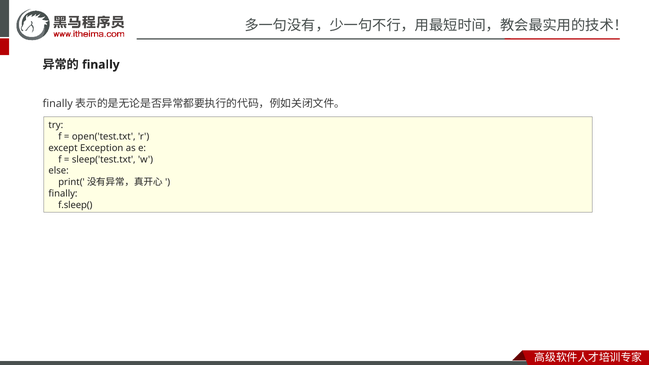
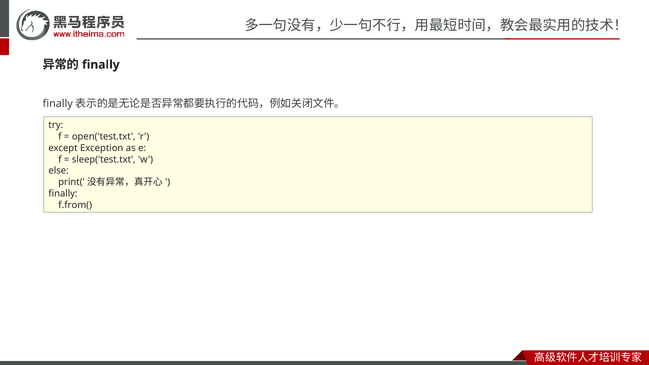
f.sleep(: f.sleep( -> f.from( (75, 205)
